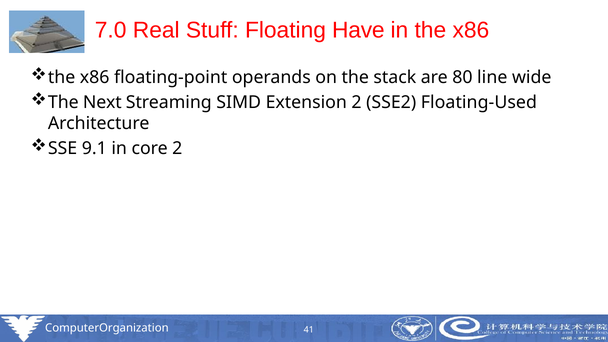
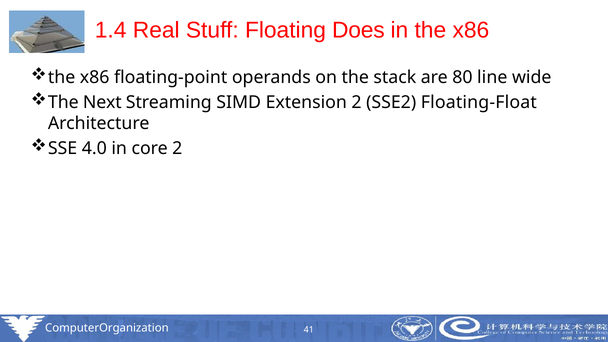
7.0: 7.0 -> 1.4 (111, 30)
Have: Have -> Does (358, 30)
Floating-Used: Floating-Used -> Floating-Float (479, 102)
9.1: 9.1 -> 4.0 (94, 148)
